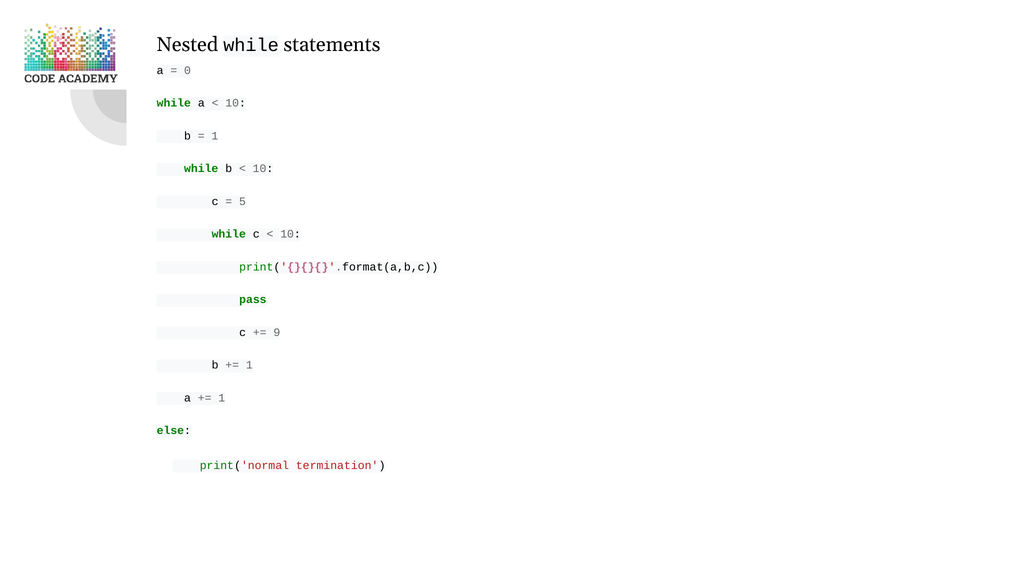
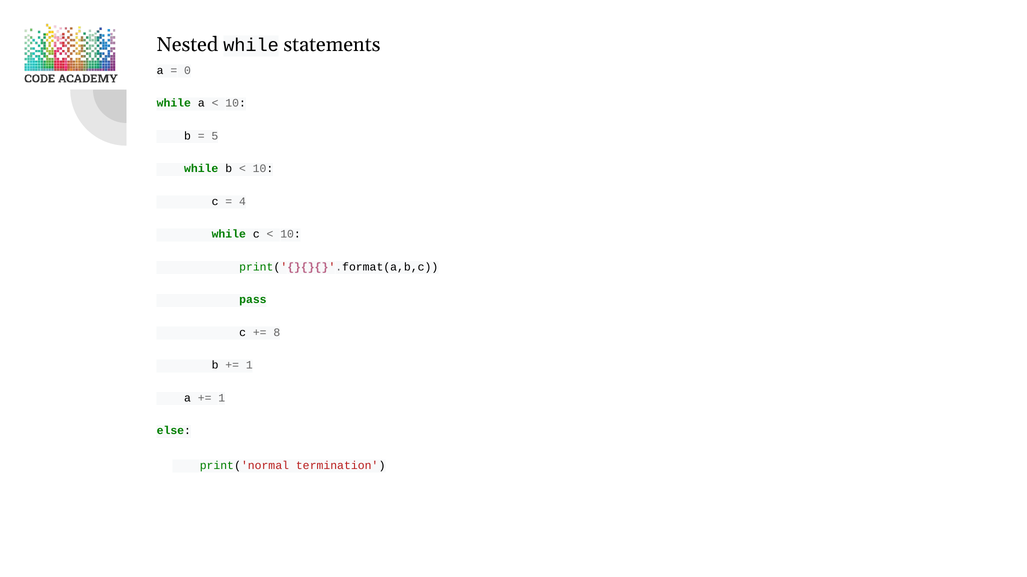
1: 1 -> 5 (215, 136)
5: 5 -> 4 (242, 202)
9: 9 -> 8 (277, 333)
